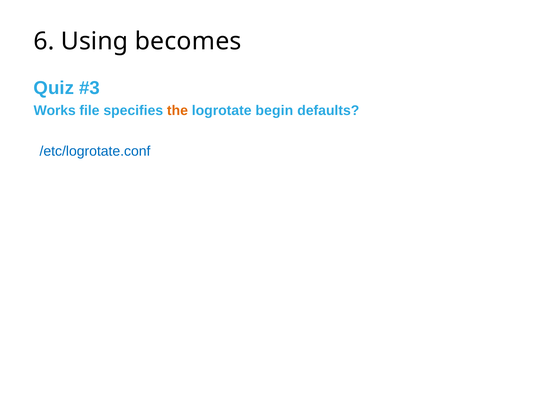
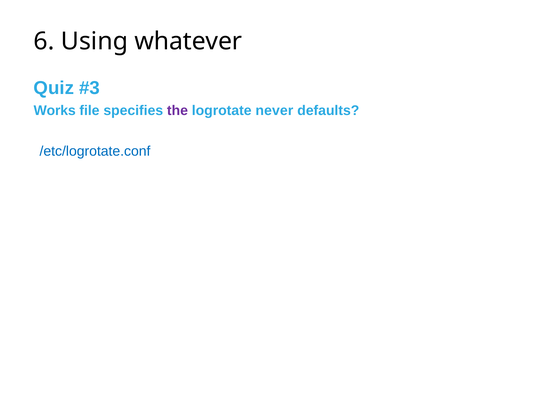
becomes: becomes -> whatever (188, 41)
the colour: orange -> purple (177, 111)
begin: begin -> never (274, 111)
